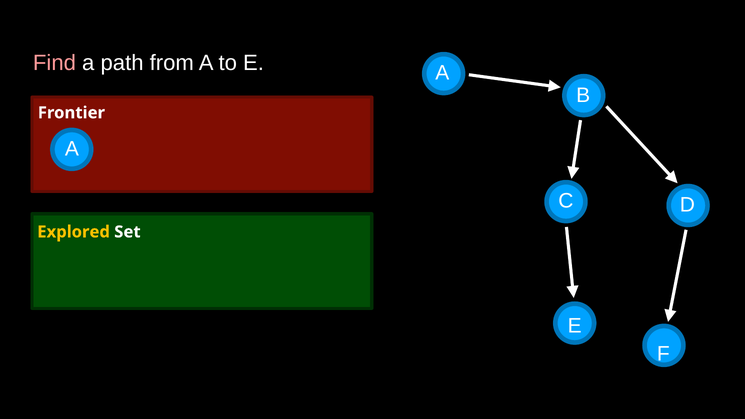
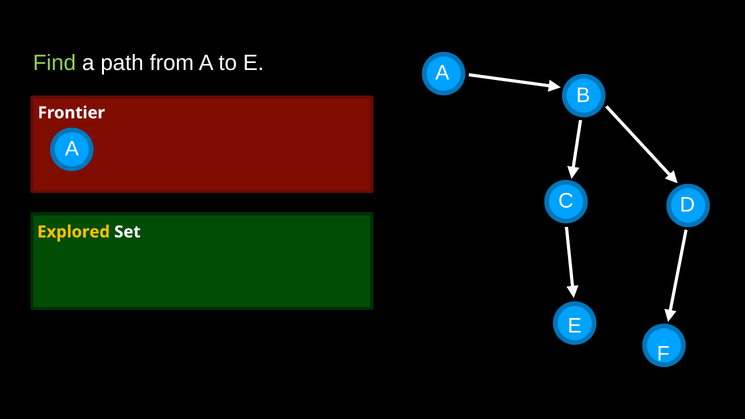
Find colour: pink -> light green (54, 63)
